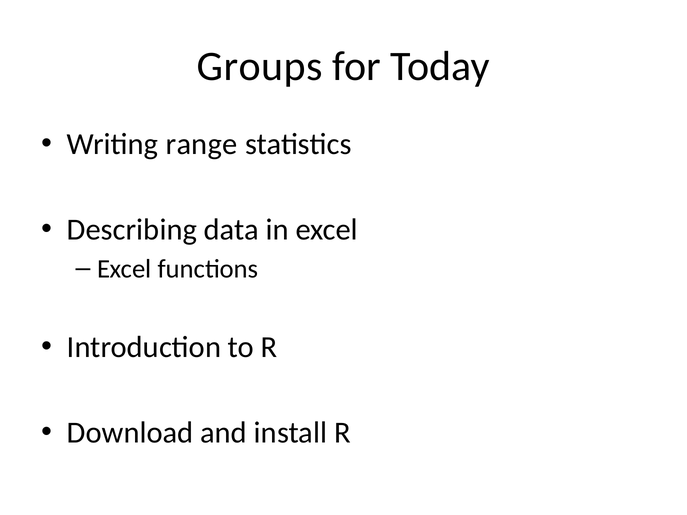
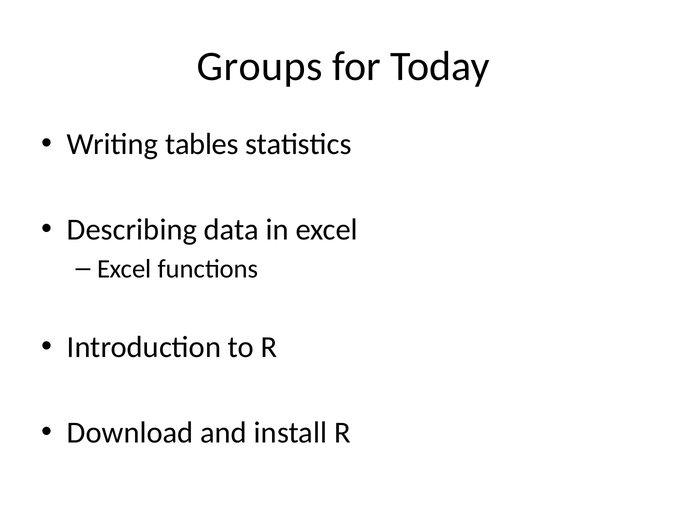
range: range -> tables (202, 144)
